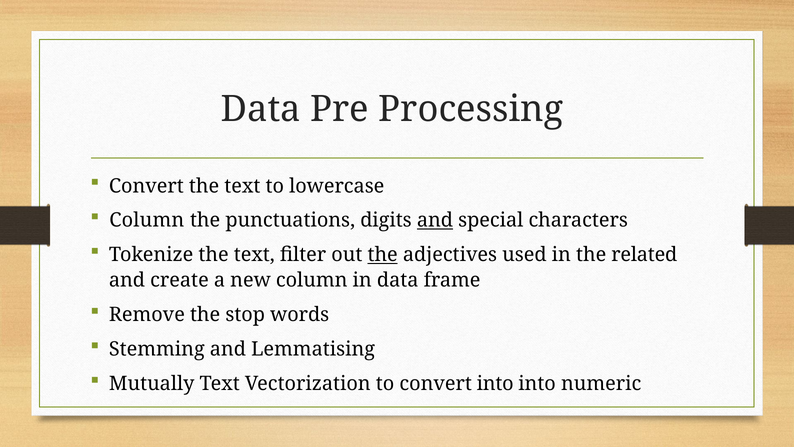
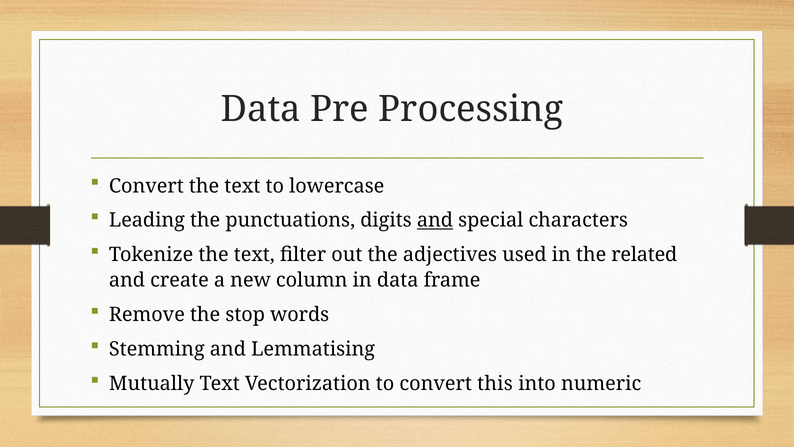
Column: Column -> Leading (147, 220)
the underline: present -> none (383, 255)
convert into: into -> this (495, 383)
